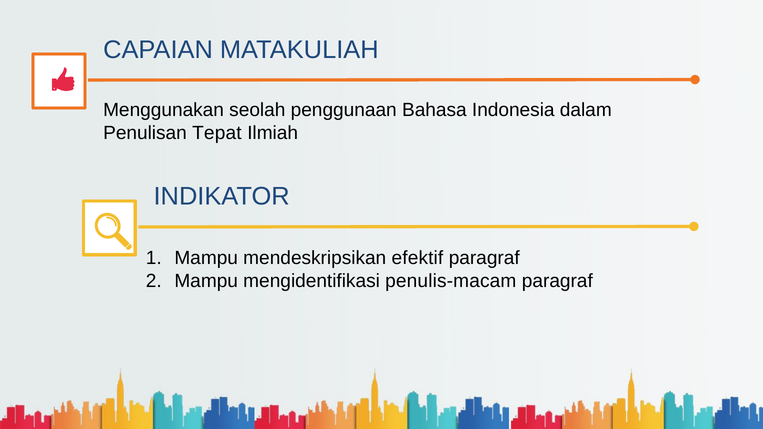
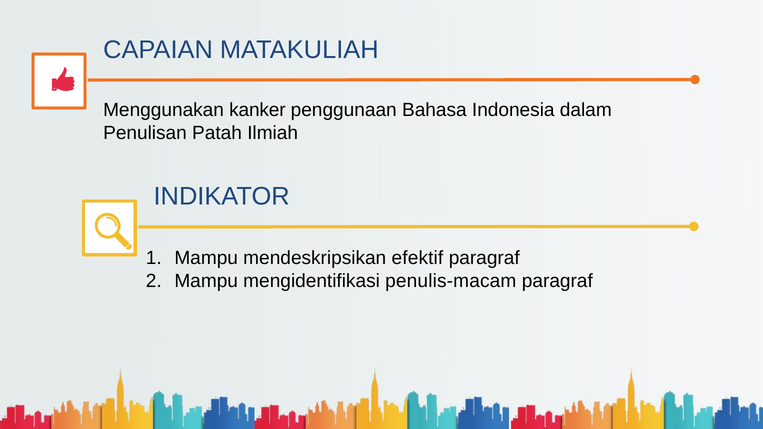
seolah: seolah -> kanker (257, 110)
Tepat: Tepat -> Patah (217, 133)
